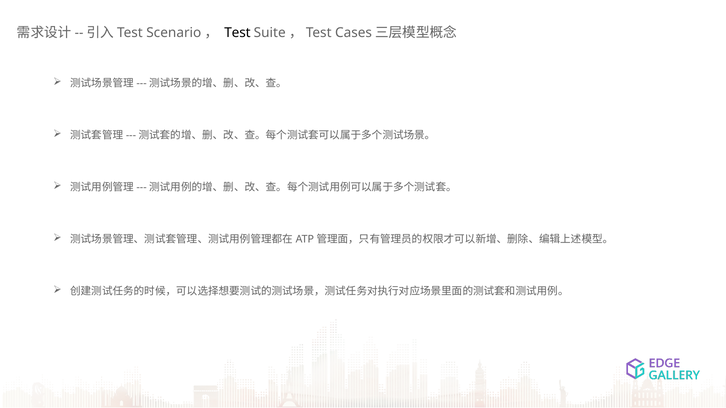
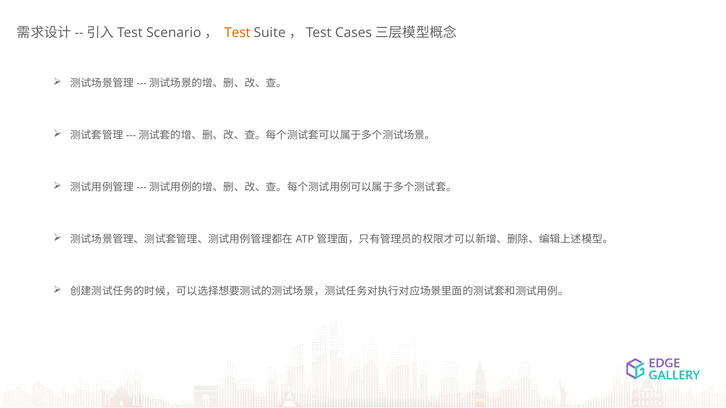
Test colour: black -> orange (237, 33)
